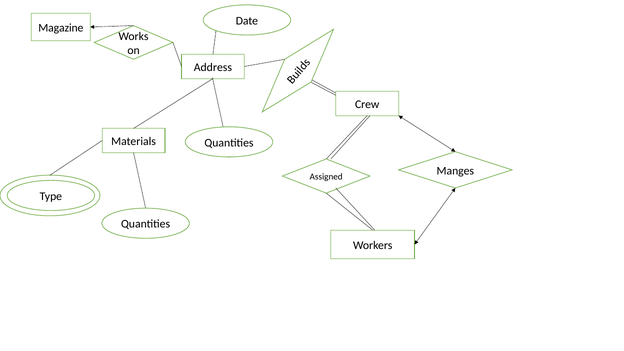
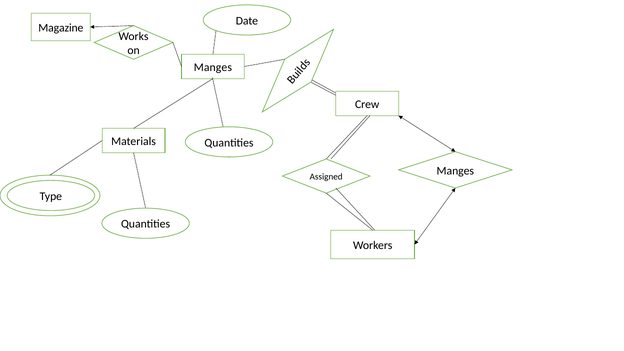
Address: Address -> Manges (213, 67)
